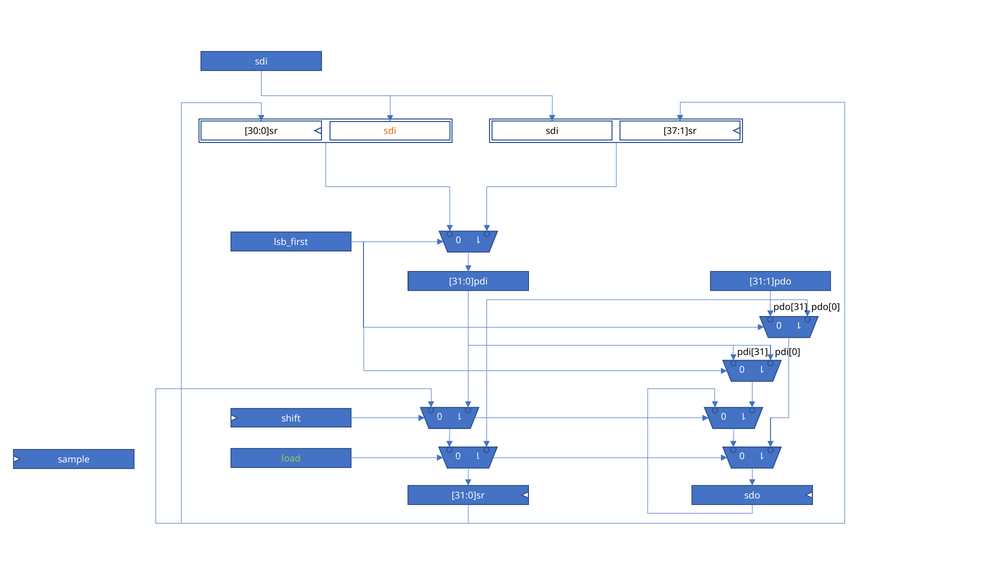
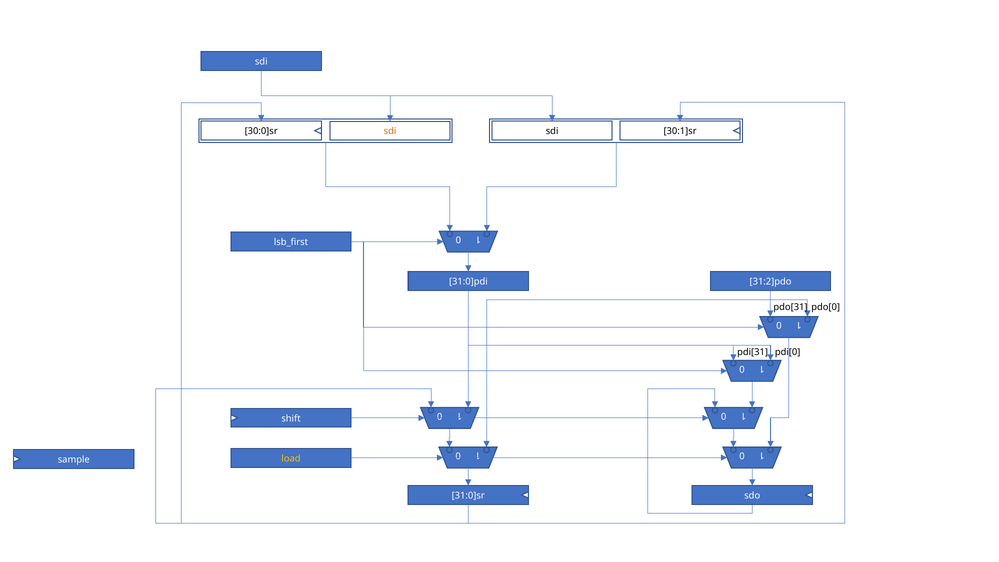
37:1]sr: 37:1]sr -> 30:1]sr (680, 131)
31:1]pdo: 31:1]pdo -> 31:2]pdo (771, 282)
load colour: light green -> yellow (291, 458)
